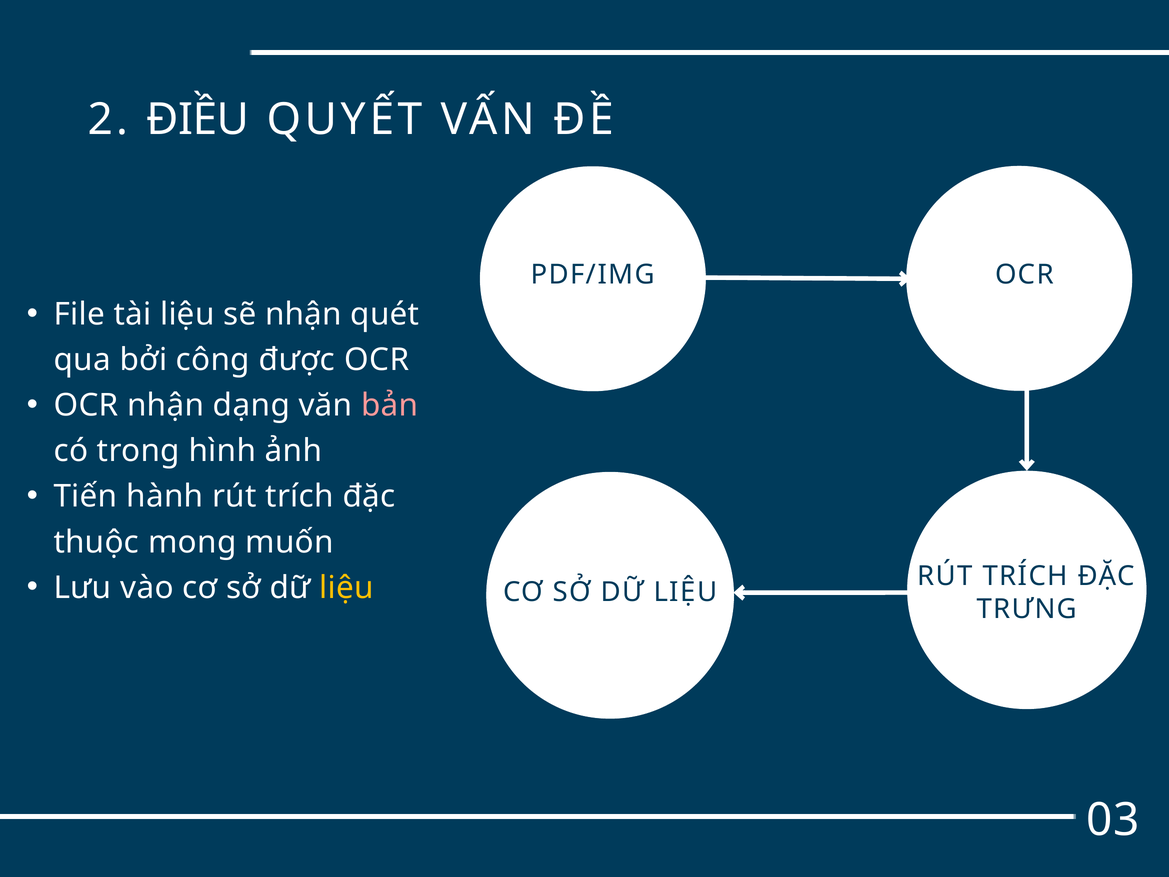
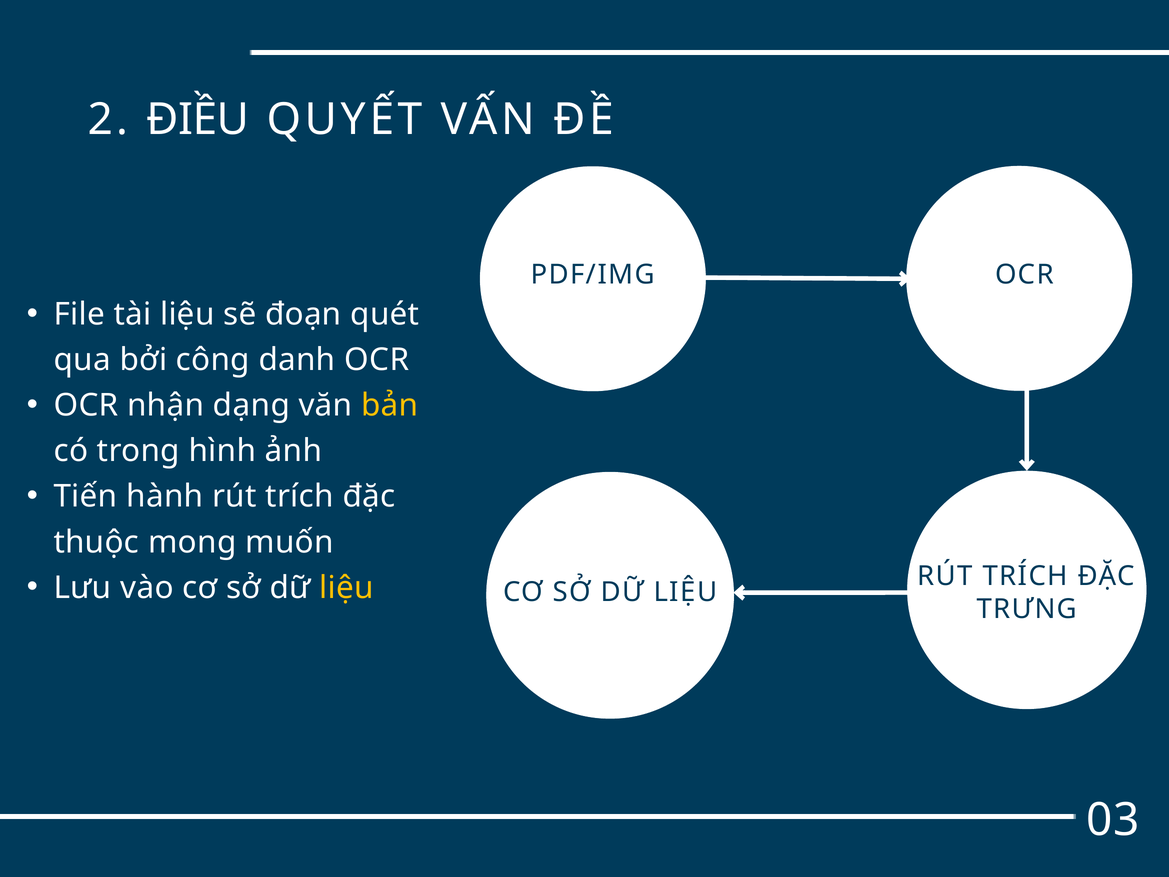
sẽ nhận: nhận -> đoạn (303, 314)
được: được -> danh (297, 360)
bản colour: pink -> yellow (390, 405)
